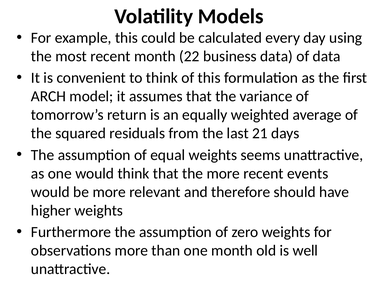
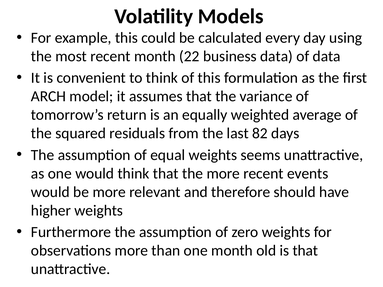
21: 21 -> 82 (260, 133)
is well: well -> that (305, 251)
